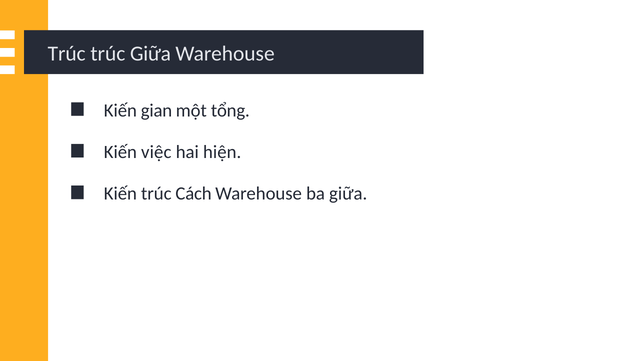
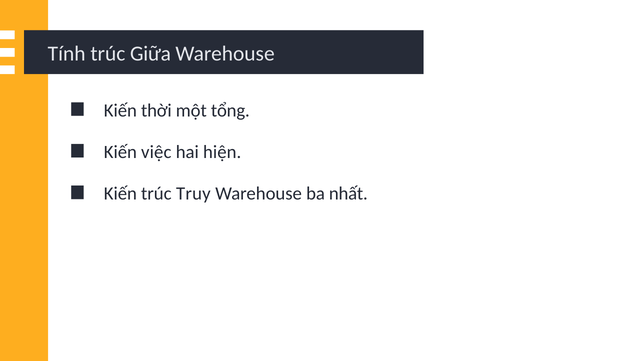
Trúc: Trúc -> Tính (67, 54)
gian: gian -> thời (156, 110)
Cách: Cách -> Truy (193, 194)
ba giữa: giữa -> nhất (348, 194)
